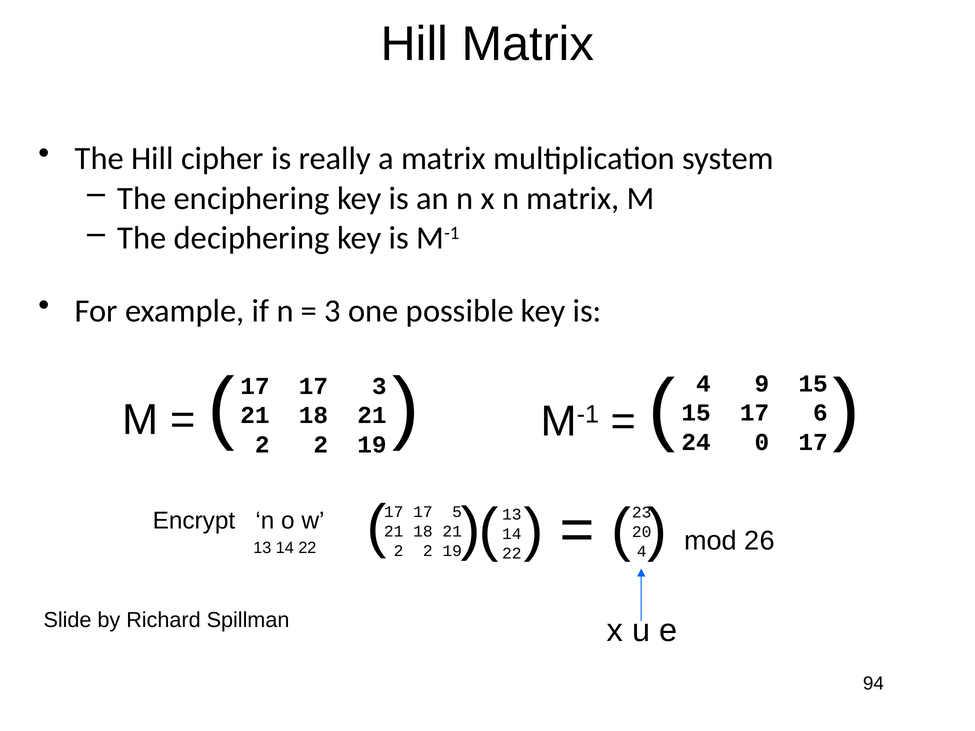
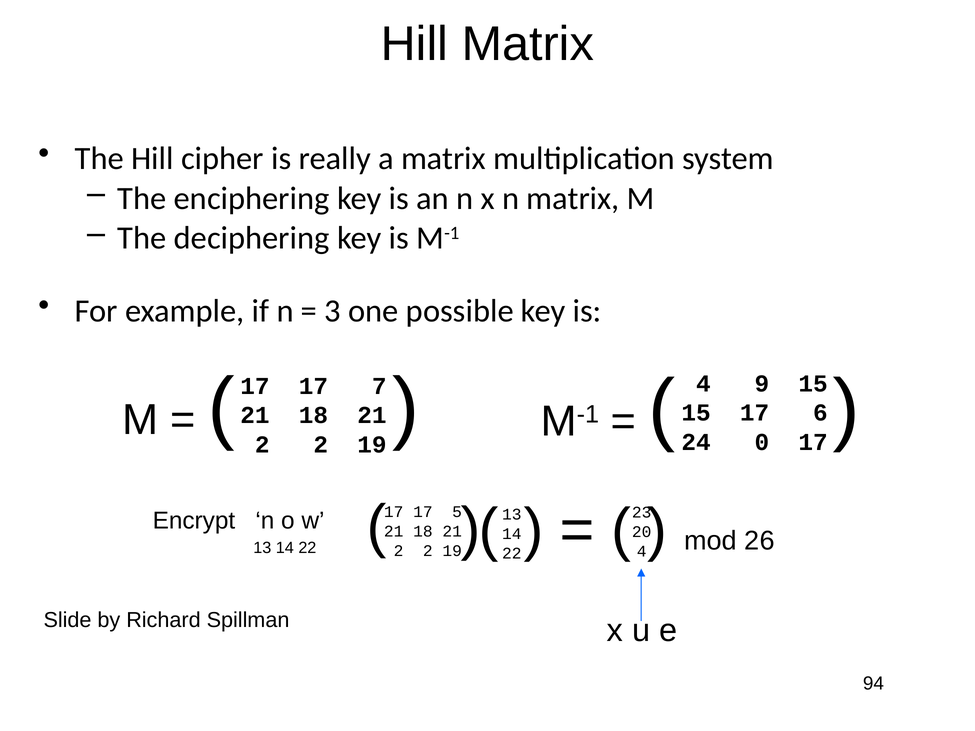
17 3: 3 -> 7 (379, 386)
